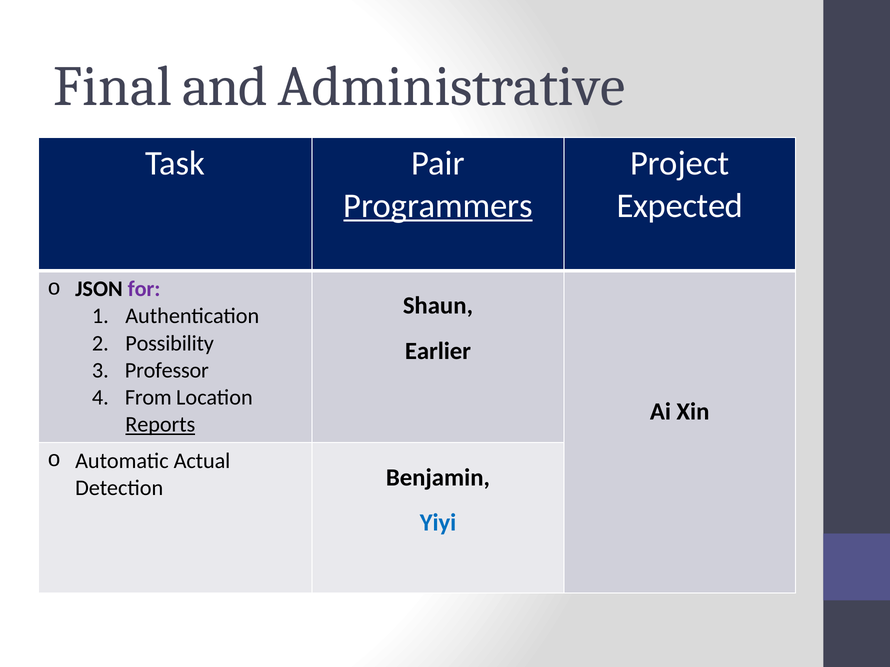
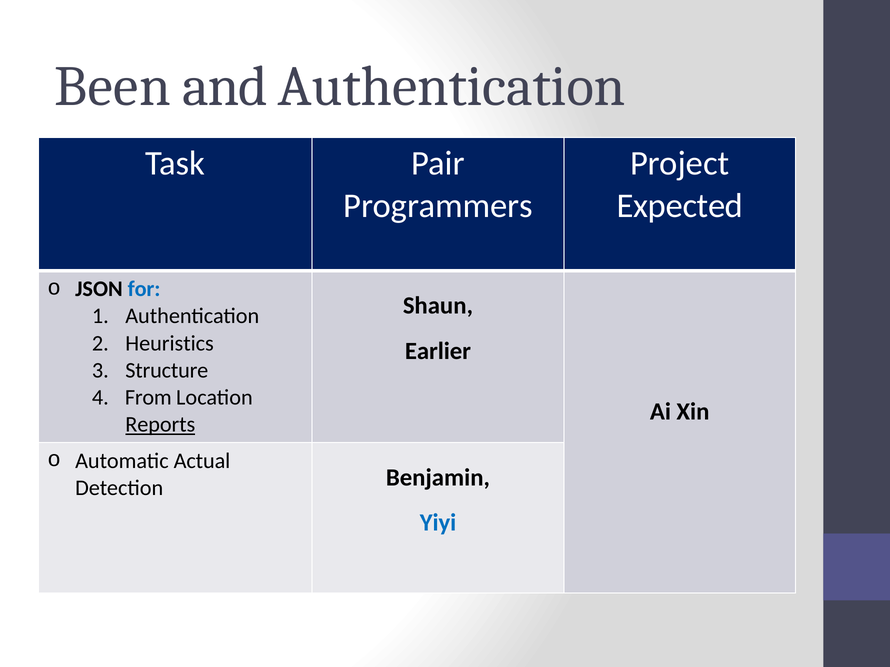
Final: Final -> Been (113, 86)
and Administrative: Administrative -> Authentication (452, 86)
Programmers underline: present -> none (438, 206)
for colour: purple -> blue (144, 289)
Possibility: Possibility -> Heuristics (170, 343)
Professor: Professor -> Structure (167, 371)
